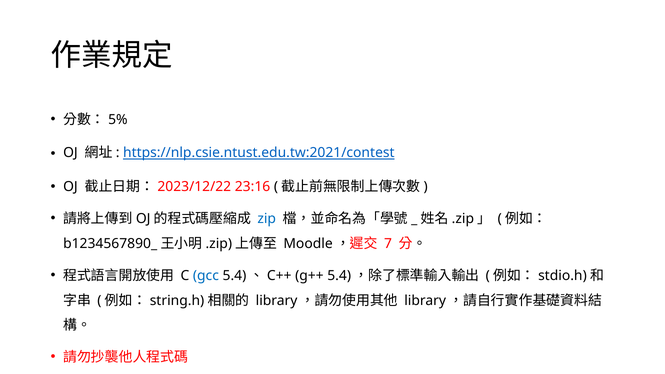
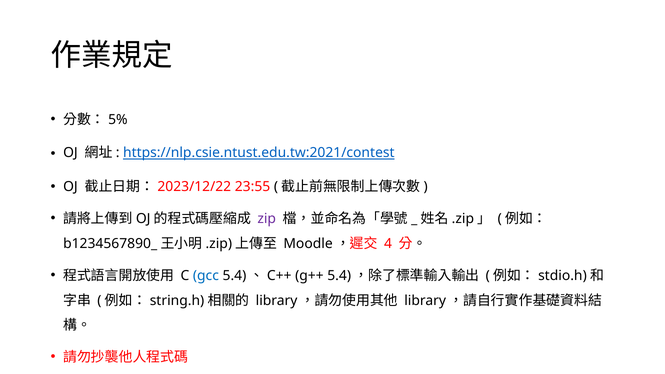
23:16: 23:16 -> 23:55 (253, 187)
zip colour: blue -> purple (267, 219)
7: 7 -> 4 (388, 244)
